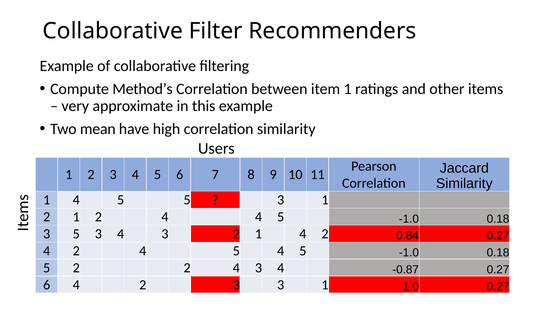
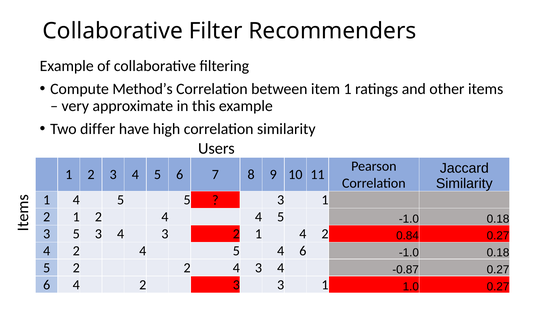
mean: mean -> differ (98, 129)
5 4 5: 5 -> 6 (303, 250)
